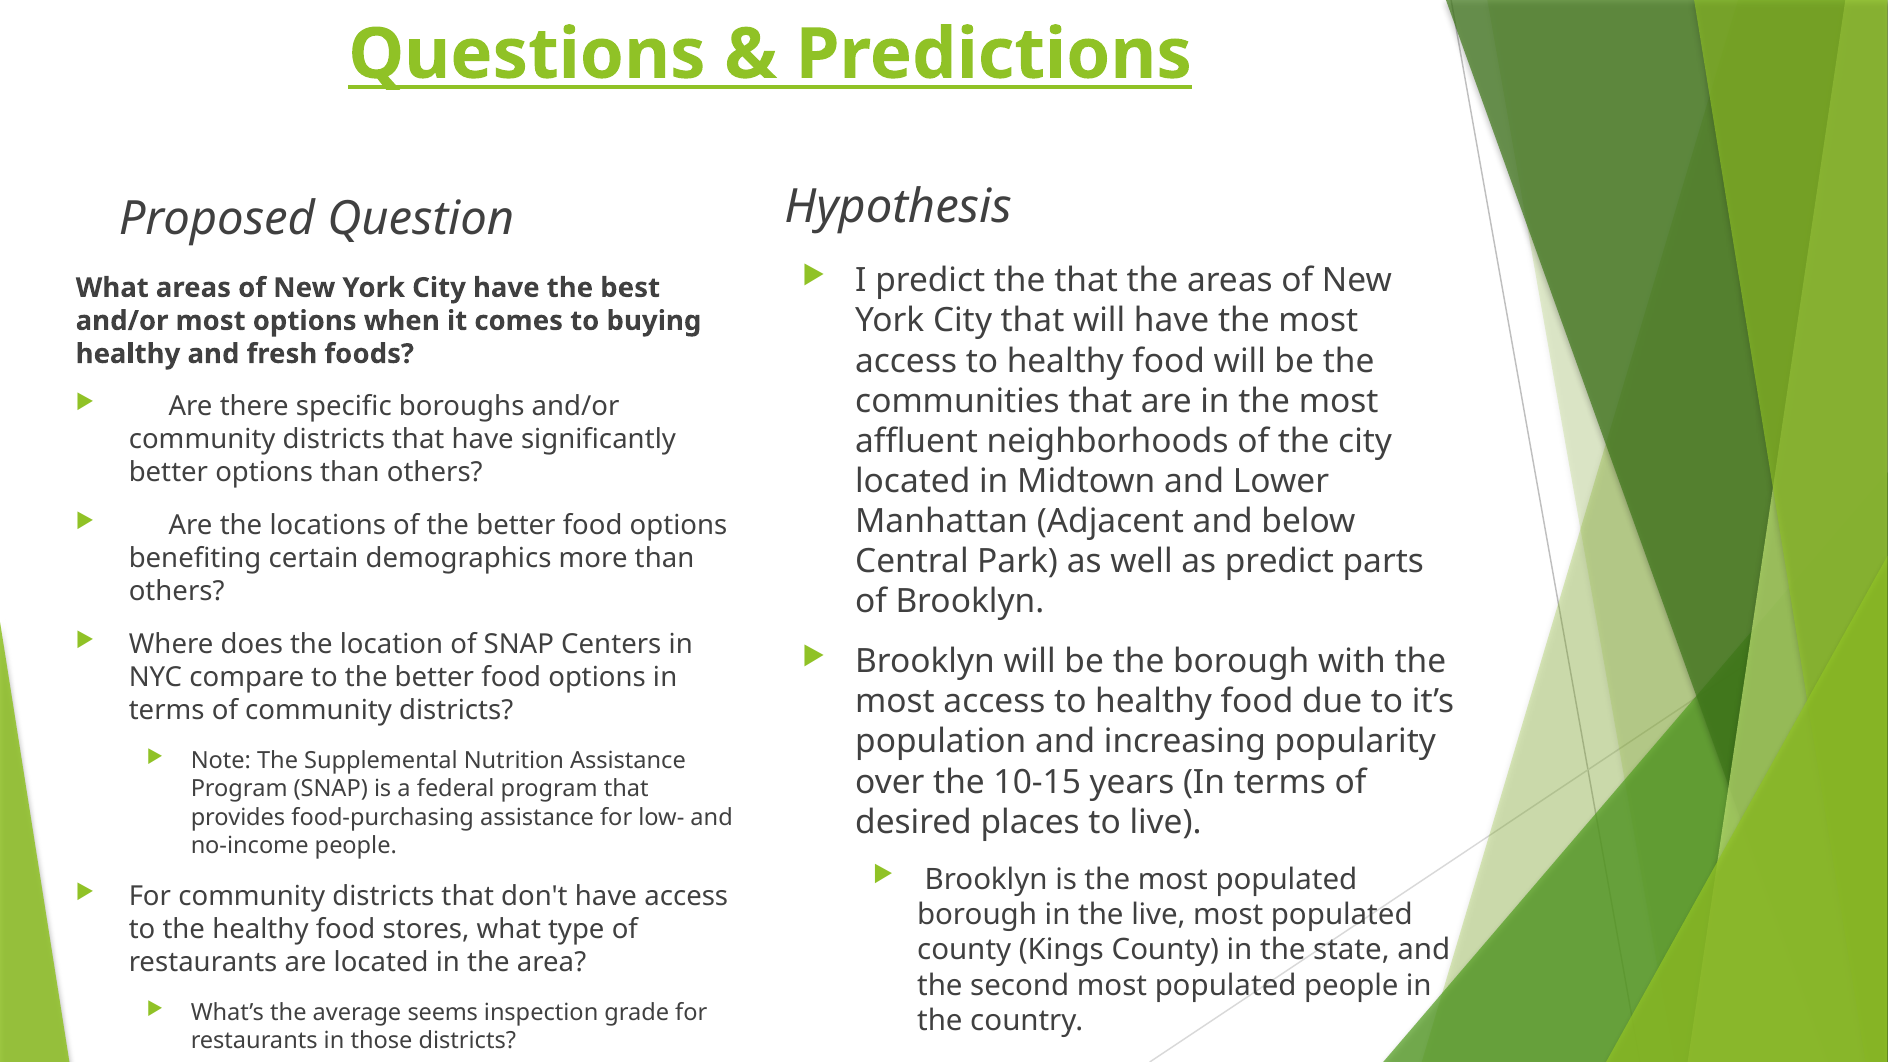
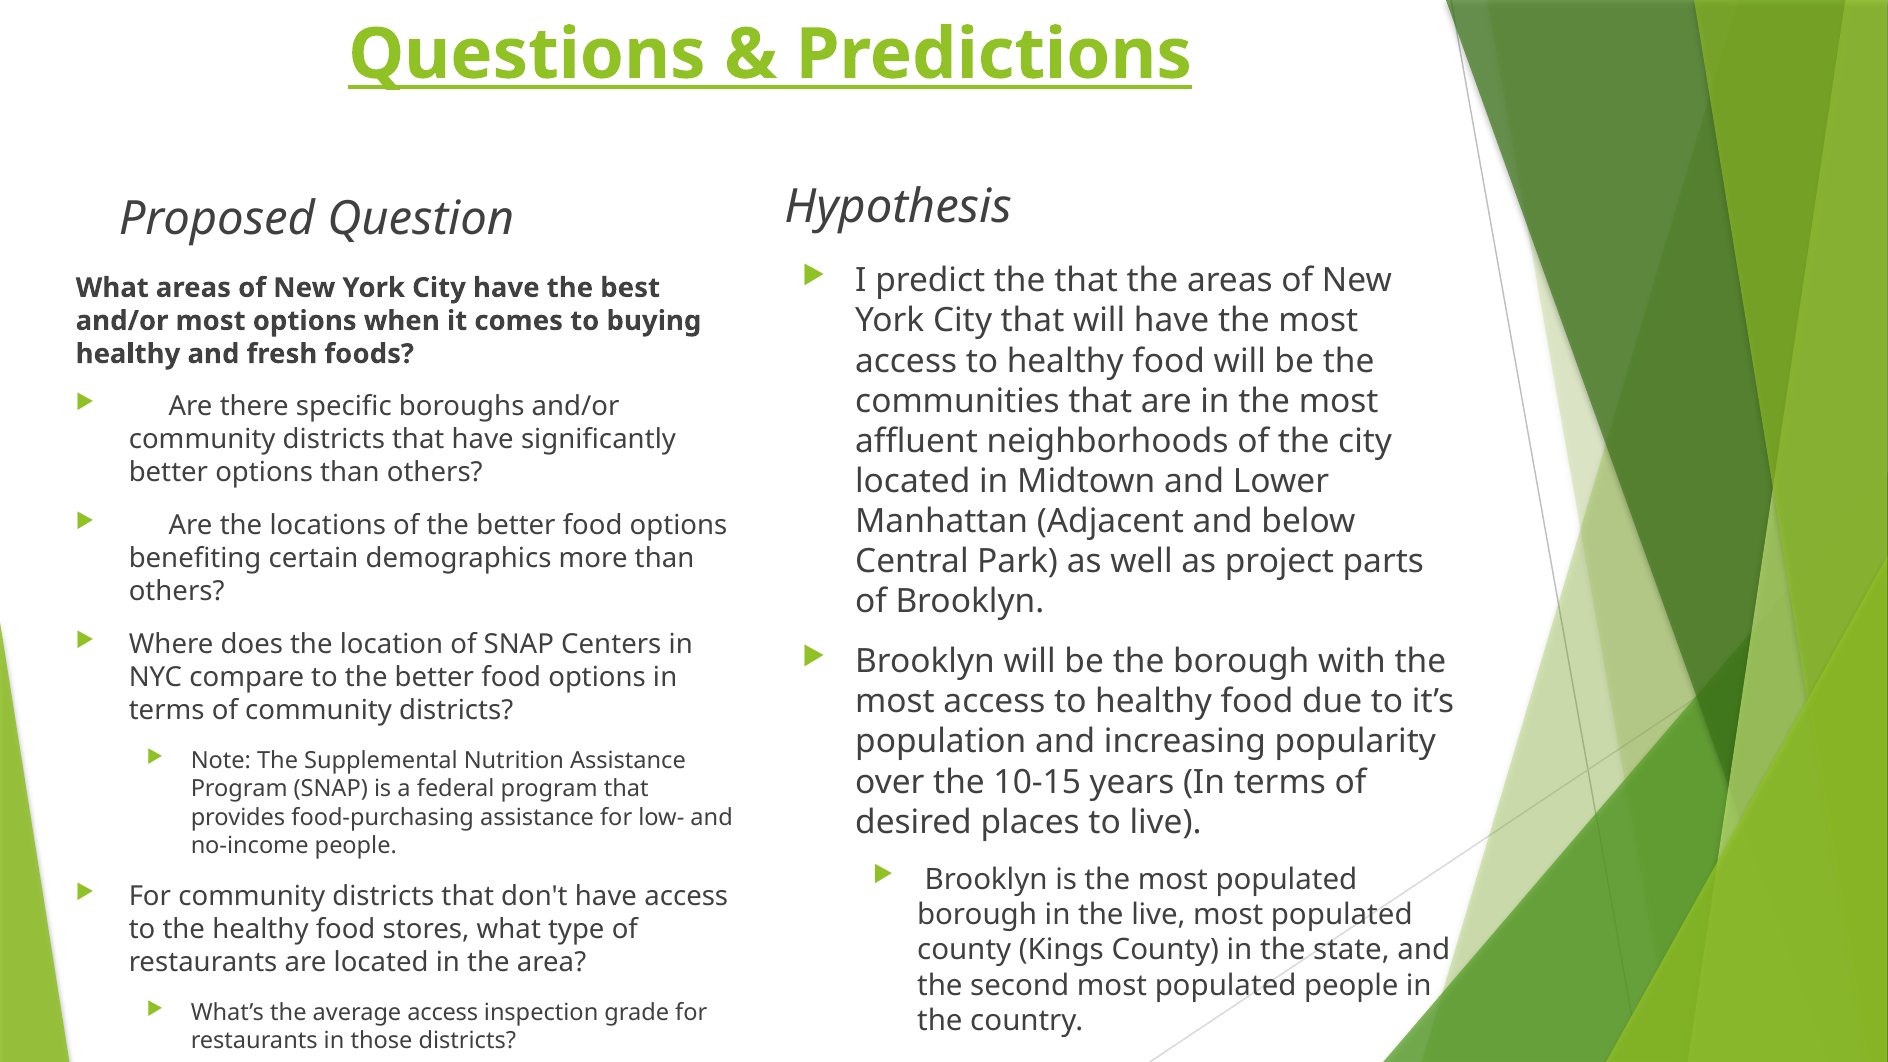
as predict: predict -> project (1279, 562)
average seems: seems -> access (443, 1012)
